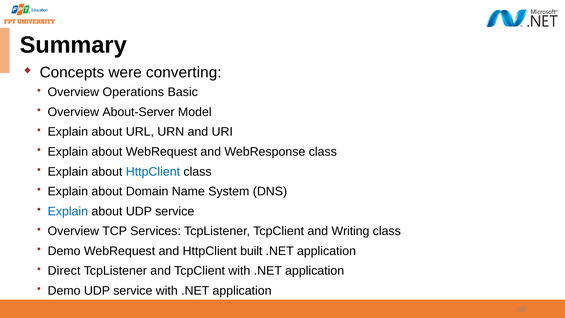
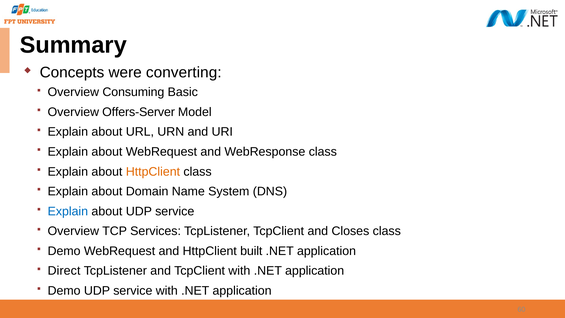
Operations: Operations -> Consuming (133, 92)
About-Server: About-Server -> Offers-Server (139, 112)
HttpClient colour: blue -> orange (153, 172)
Writing: Writing -> Closes (350, 231)
